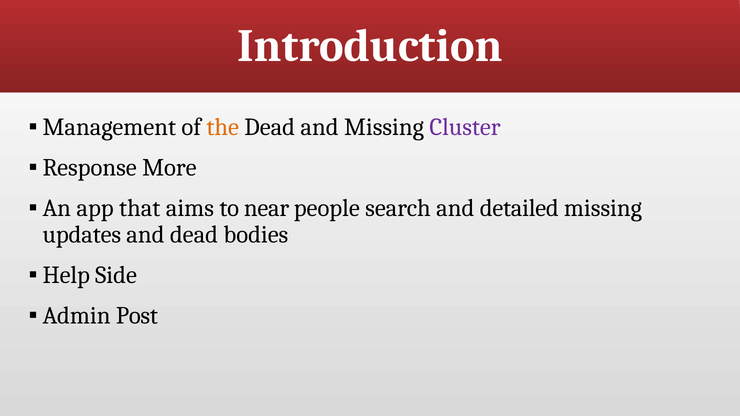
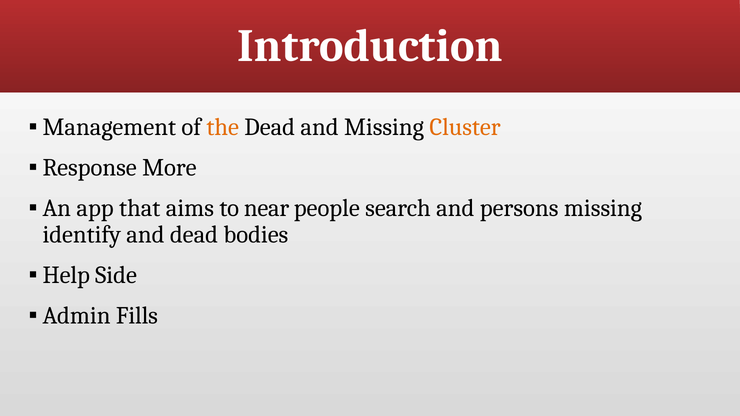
Cluster colour: purple -> orange (465, 127)
detailed: detailed -> persons (519, 208)
updates: updates -> identify (82, 235)
Post: Post -> Fills (137, 316)
